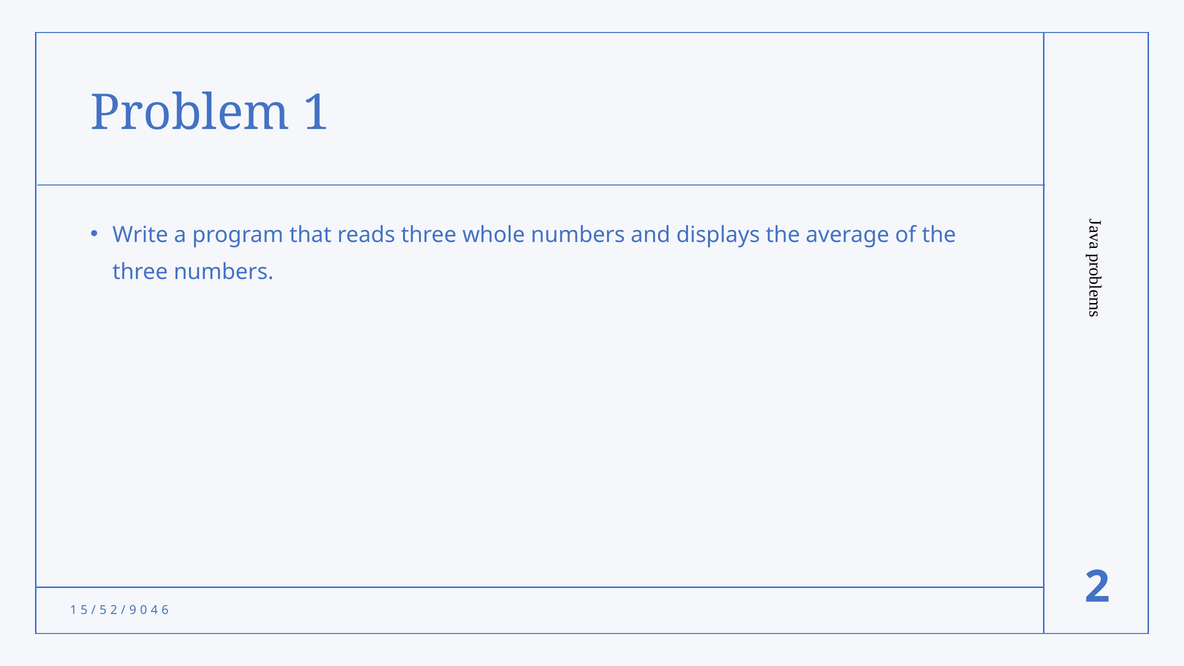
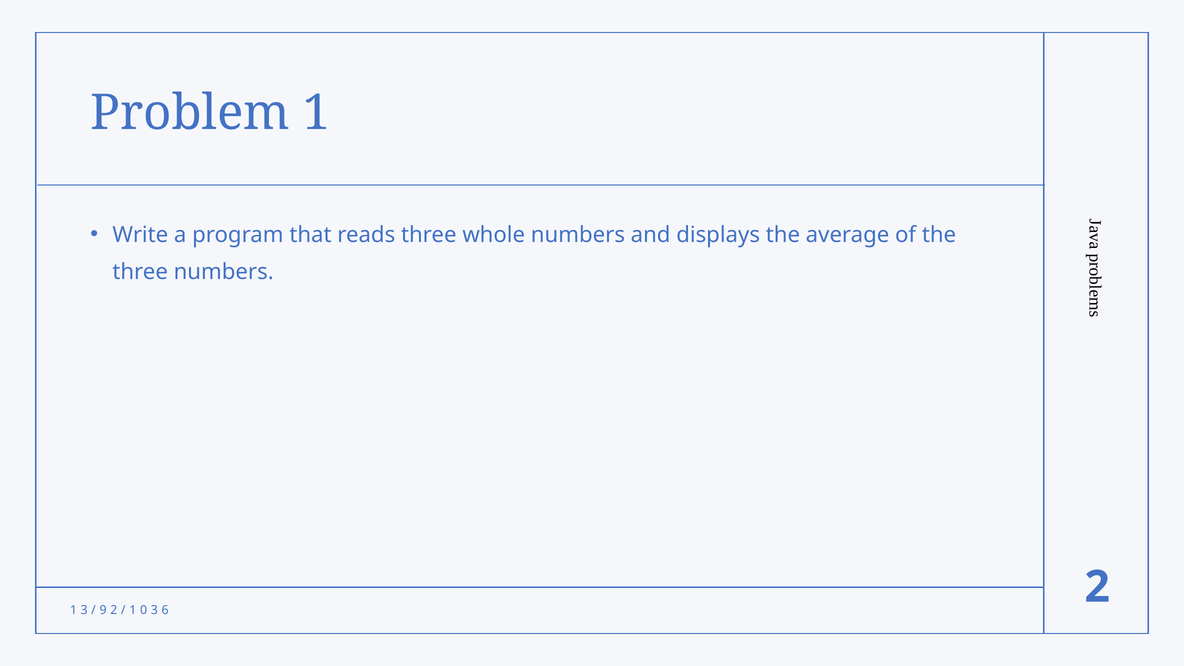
1 5: 5 -> 3 (84, 610)
5: 5 -> 9 (103, 610)
9: 9 -> 1 (133, 610)
4: 4 -> 3 (154, 610)
